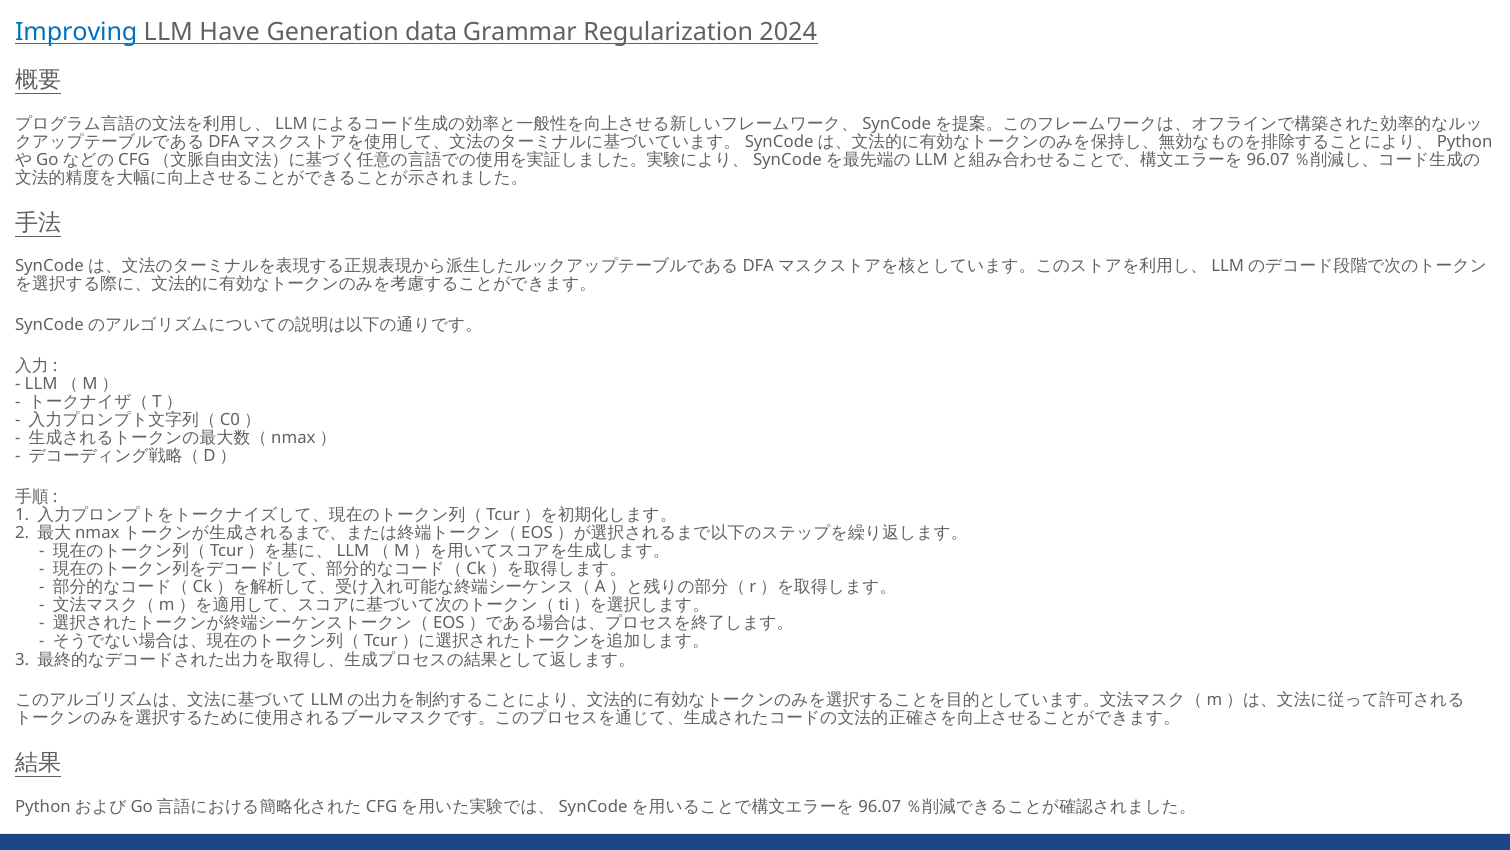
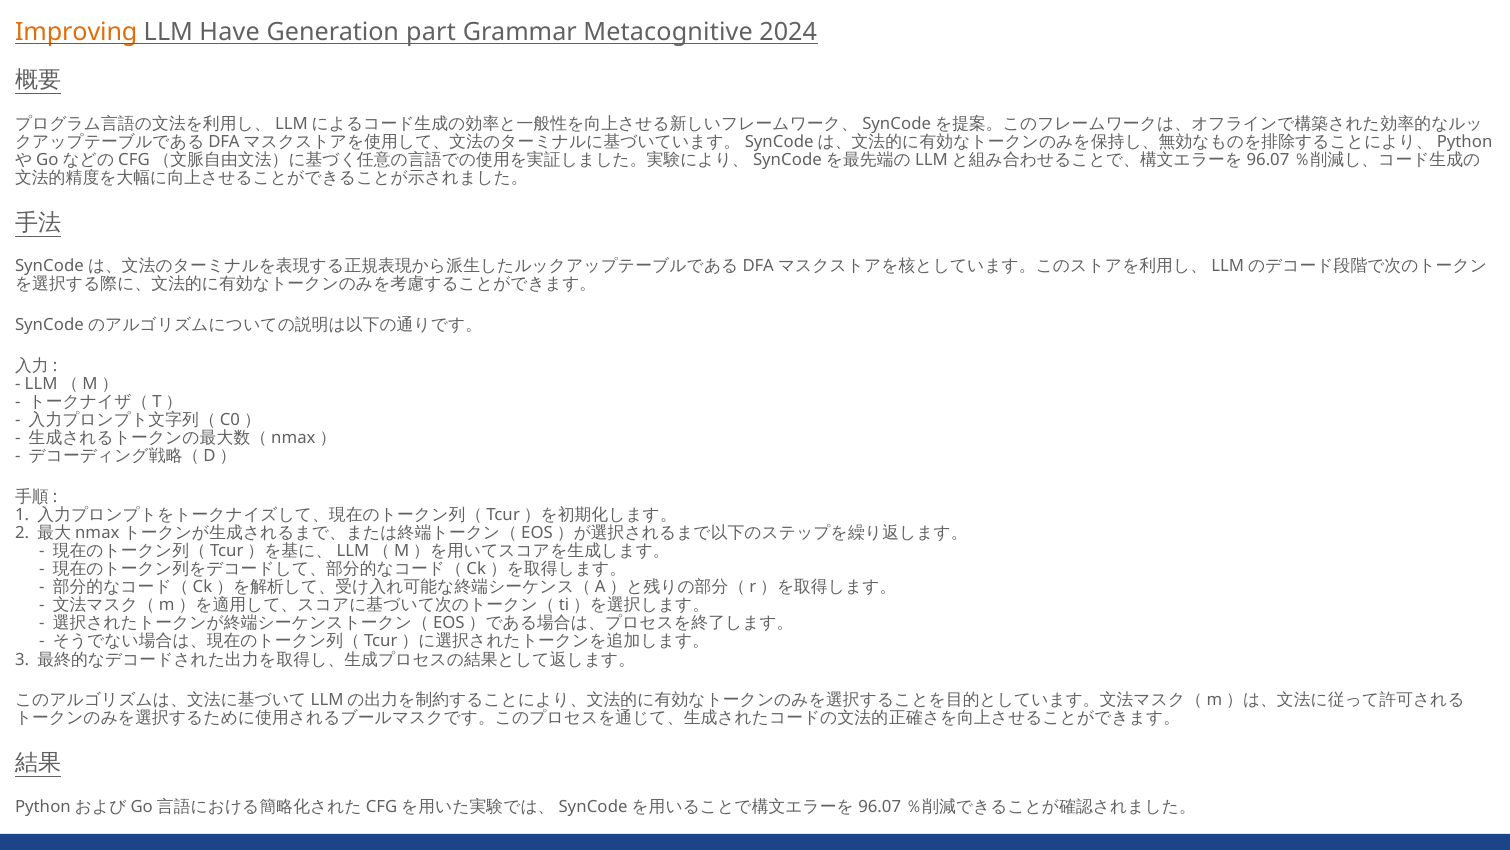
Improving colour: blue -> orange (76, 32)
data: data -> part (431, 32)
Regularization: Regularization -> Metacognitive (668, 32)
